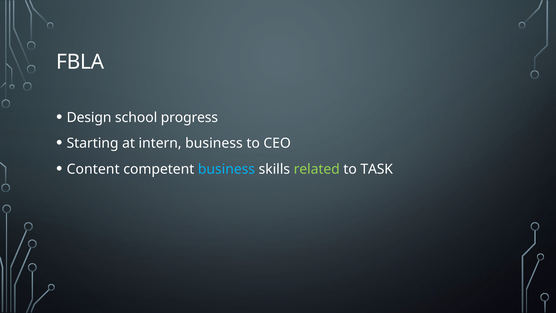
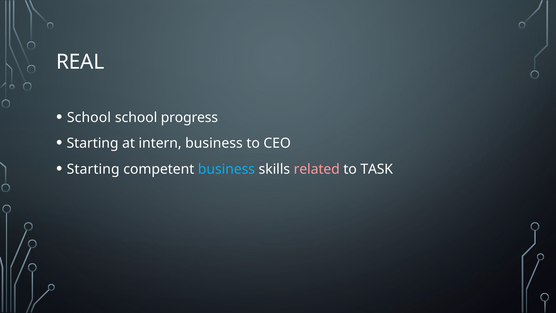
FBLA: FBLA -> REAL (80, 62)
Design: Design -> School (89, 117)
Content: Content -> Starting (93, 169)
related colour: light green -> pink (317, 169)
